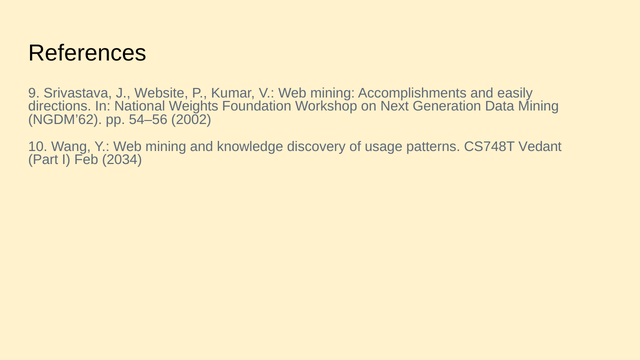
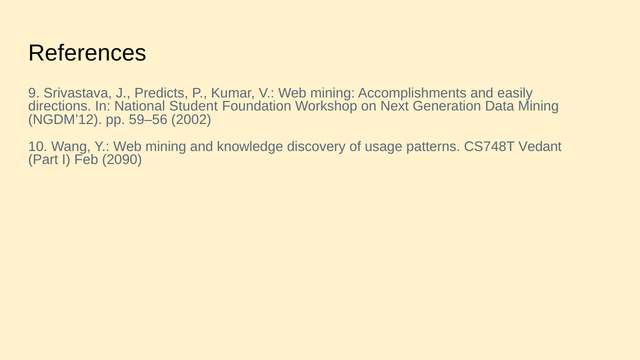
Website: Website -> Predicts (161, 93)
Weights: Weights -> Student (194, 106)
NGDM’62: NGDM’62 -> NGDM’12 (65, 120)
54–56: 54–56 -> 59–56 (148, 120)
2034: 2034 -> 2090 (122, 160)
